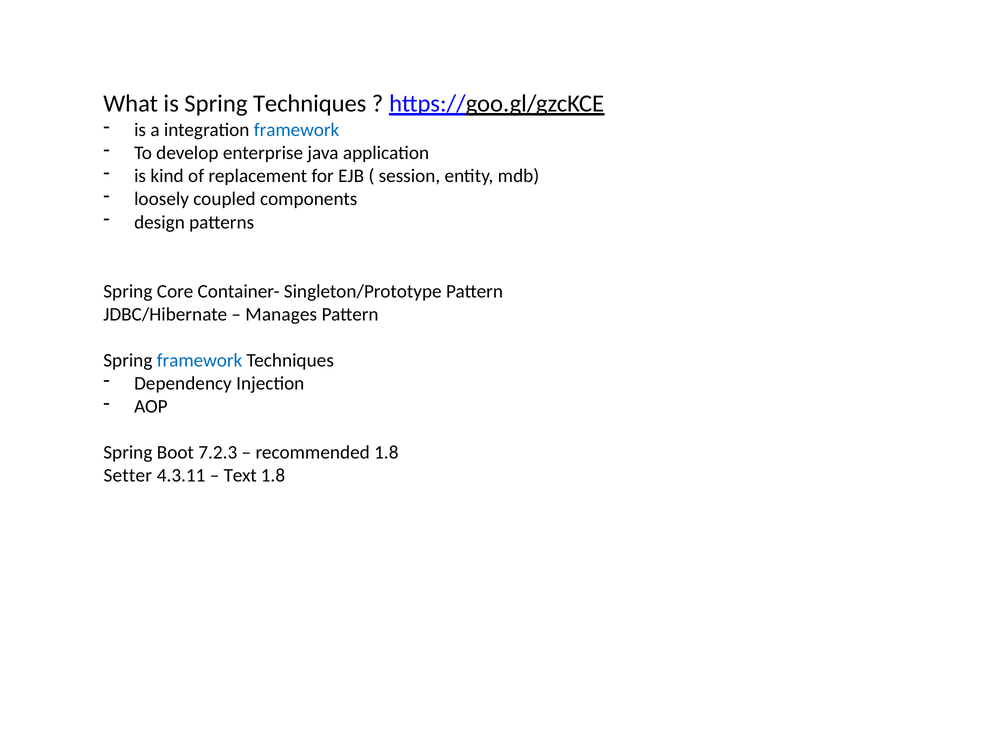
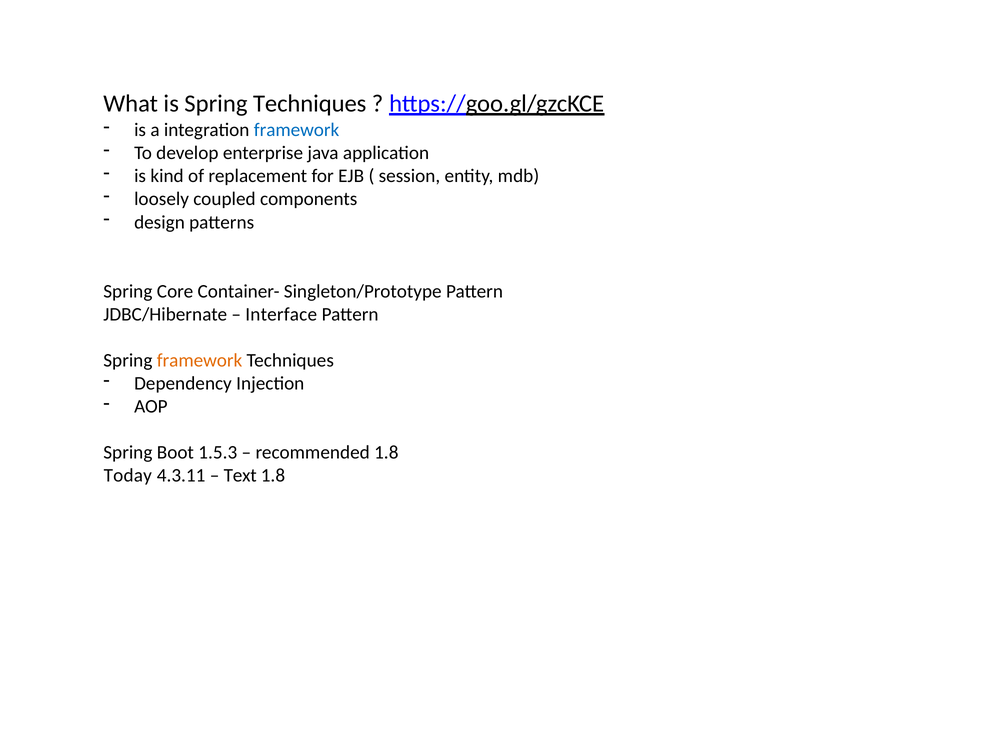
Manages: Manages -> Interface (281, 314)
framework colour: blue -> orange (200, 361)
7.2.3: 7.2.3 -> 1.5.3 (218, 453)
Setter: Setter -> Today (128, 476)
